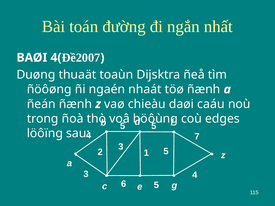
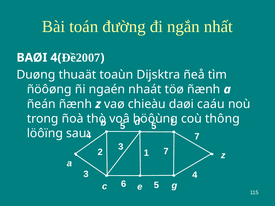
edges: edges -> thông (222, 119)
2 5: 5 -> 7 (166, 151)
